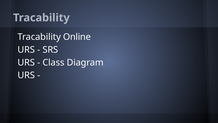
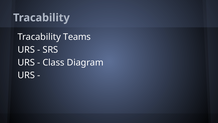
Online: Online -> Teams (77, 37)
